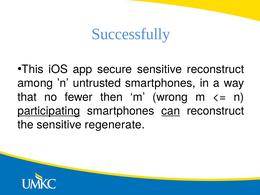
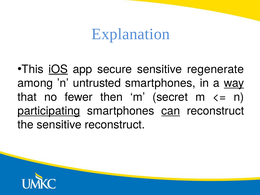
Successfully: Successfully -> Explanation (131, 34)
iOS underline: none -> present (58, 69)
sensitive reconstruct: reconstruct -> regenerate (215, 69)
way underline: none -> present (234, 83)
wrong: wrong -> secret (170, 97)
sensitive regenerate: regenerate -> reconstruct (115, 125)
